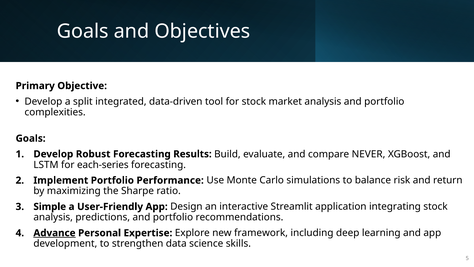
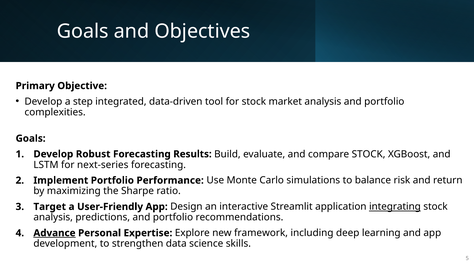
split: split -> step (83, 101)
compare NEVER: NEVER -> STOCK (369, 154)
each-series: each-series -> next-series (103, 165)
Simple: Simple -> Target (50, 206)
integrating underline: none -> present (395, 206)
